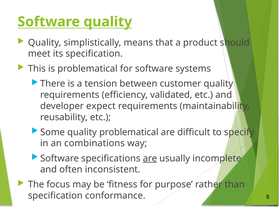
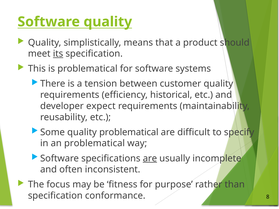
its underline: none -> present (58, 54)
validated: validated -> historical (171, 95)
an combinations: combinations -> problematical (94, 144)
